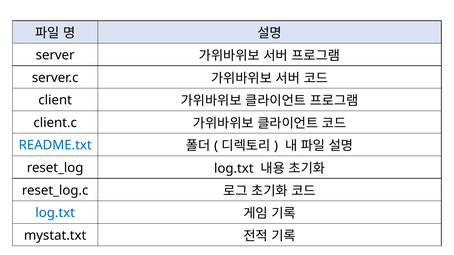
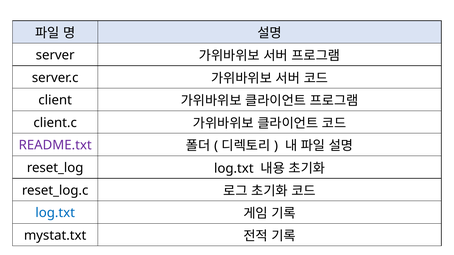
README.txt colour: blue -> purple (55, 145)
